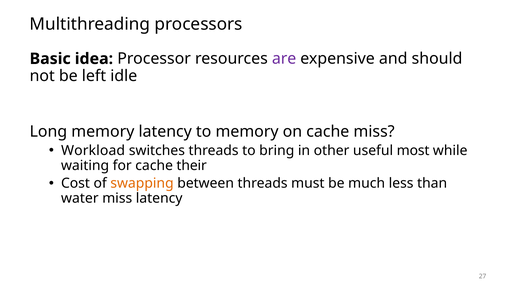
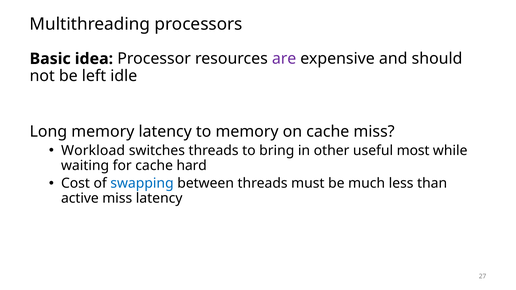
their: their -> hard (192, 166)
swapping colour: orange -> blue (142, 183)
water: water -> active (80, 199)
